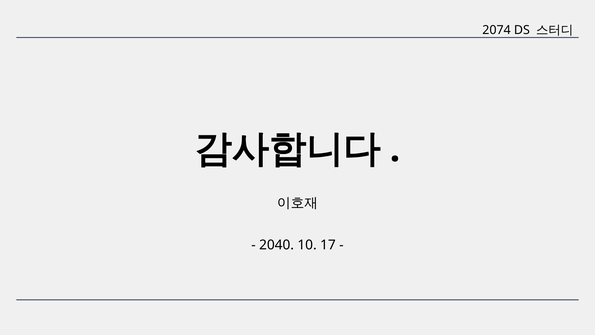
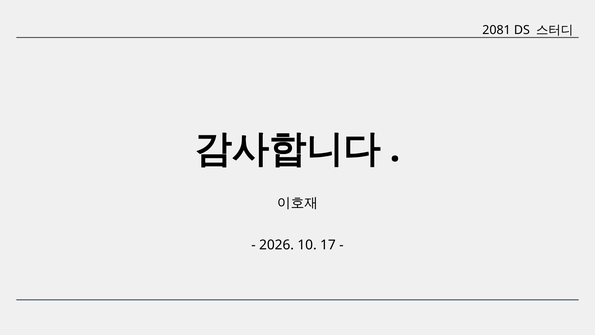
2074: 2074 -> 2081 (497, 30)
2040: 2040 -> 2026 (277, 245)
